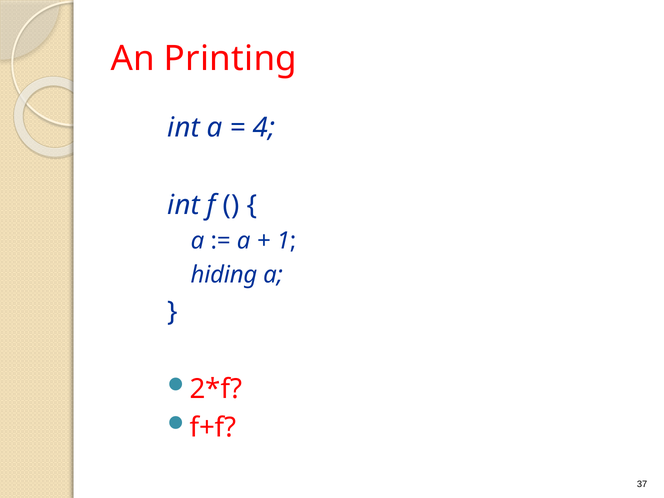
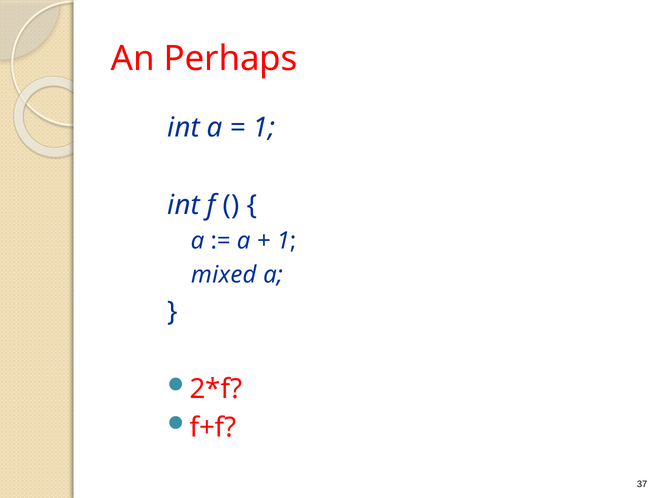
Printing: Printing -> Perhaps (231, 59)
4: 4 -> 1 (264, 128)
hiding: hiding -> mixed (224, 275)
